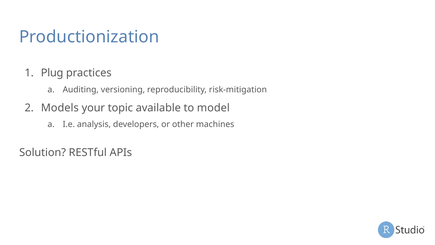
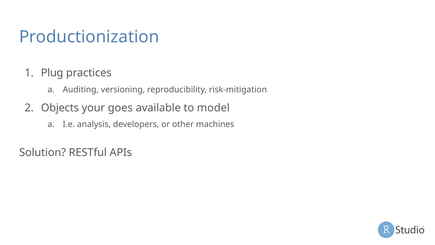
Models: Models -> Objects (60, 108)
topic: topic -> goes (120, 108)
